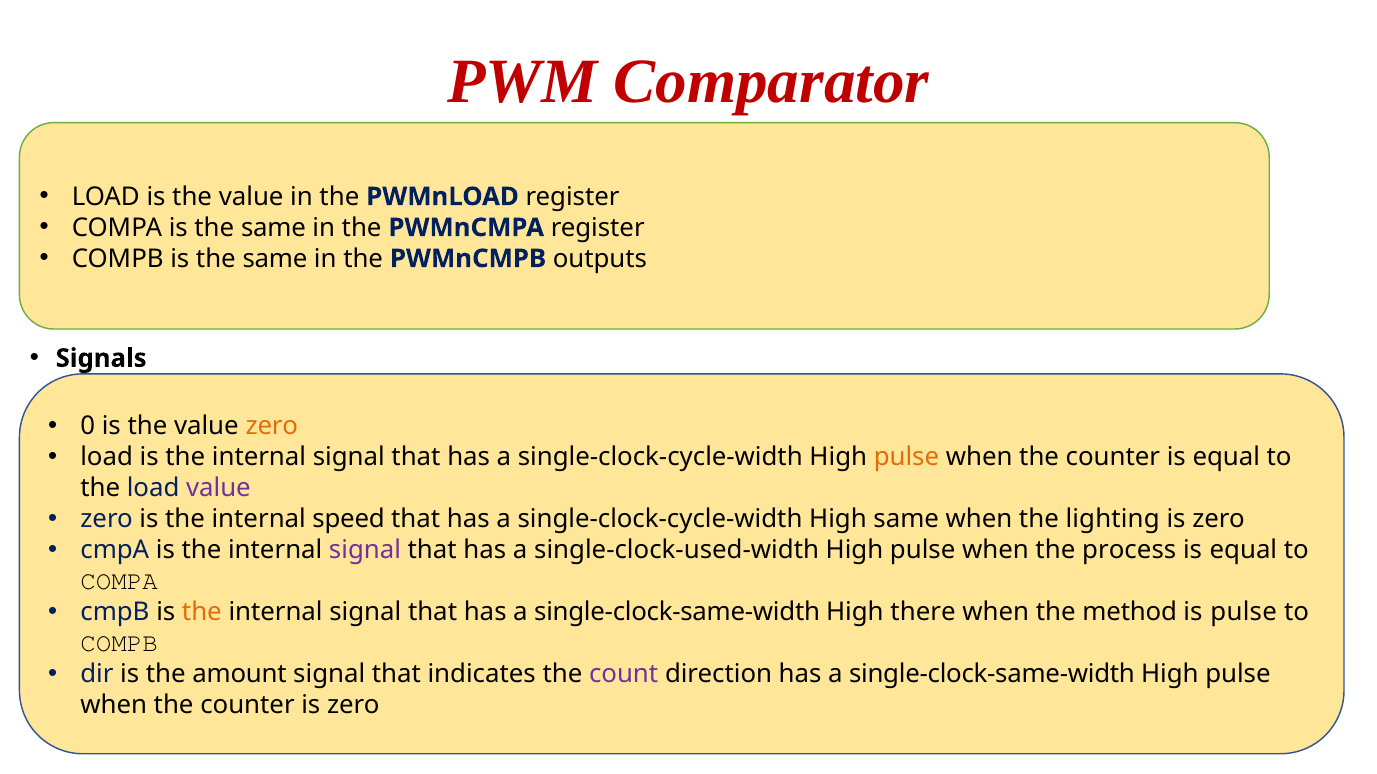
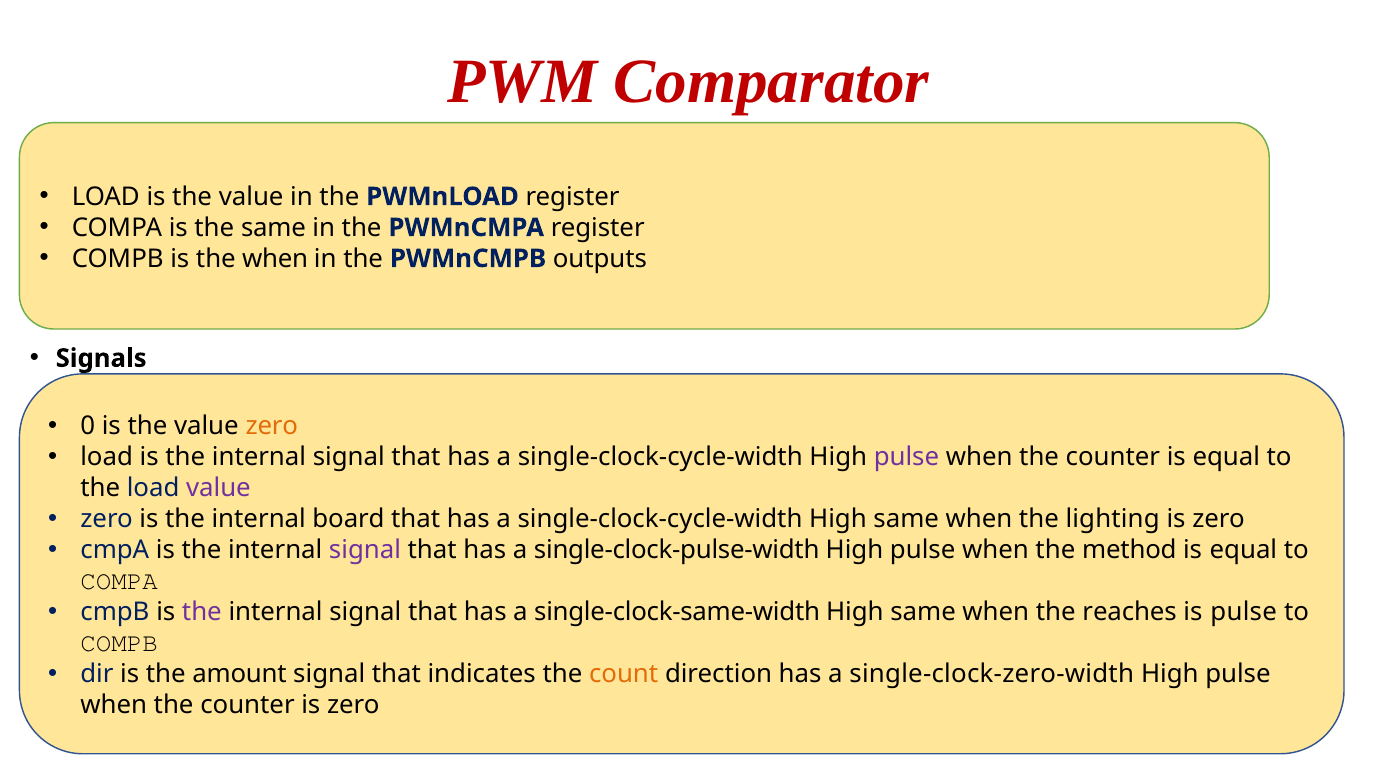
COMPB is the same: same -> when (275, 259)
pulse colour: orange -> purple (906, 458)
speed: speed -> board (349, 520)
single-clock-used-width: single-clock-used-width -> single-clock-pulse-width (677, 551)
process: process -> method (1129, 551)
the colour: orange -> purple (202, 612)
there: there -> same (923, 612)
method: method -> reaches (1130, 612)
count colour: purple -> orange (624, 674)
direction has a single-clock-same-width: single-clock-same-width -> single-clock-zero-width (992, 674)
